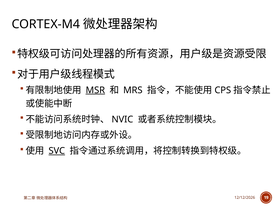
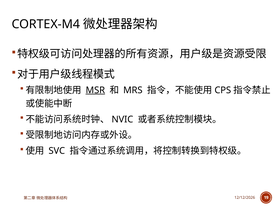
SVC underline: present -> none (57, 150)
